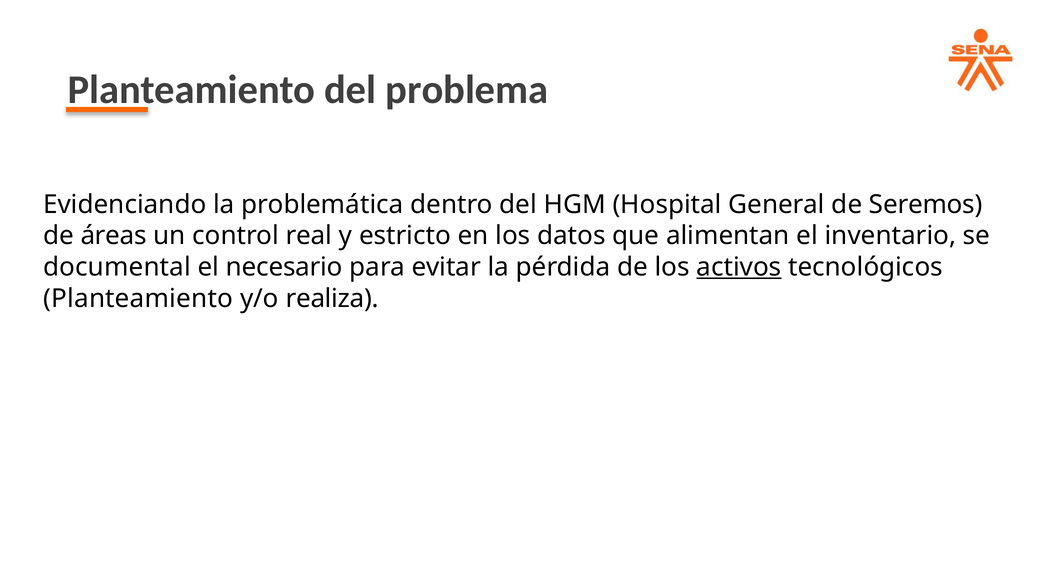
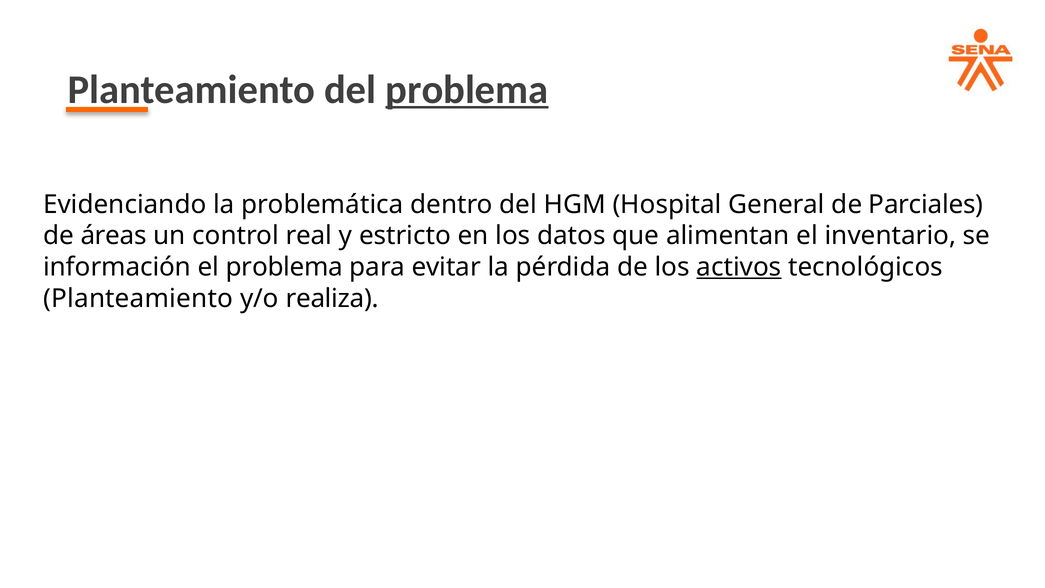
problema underline: none -> present (467, 90)
Seremos: Seremos -> Parciales (926, 204)
documental: documental -> información (117, 267)
el necesario: necesario -> problema (284, 267)
